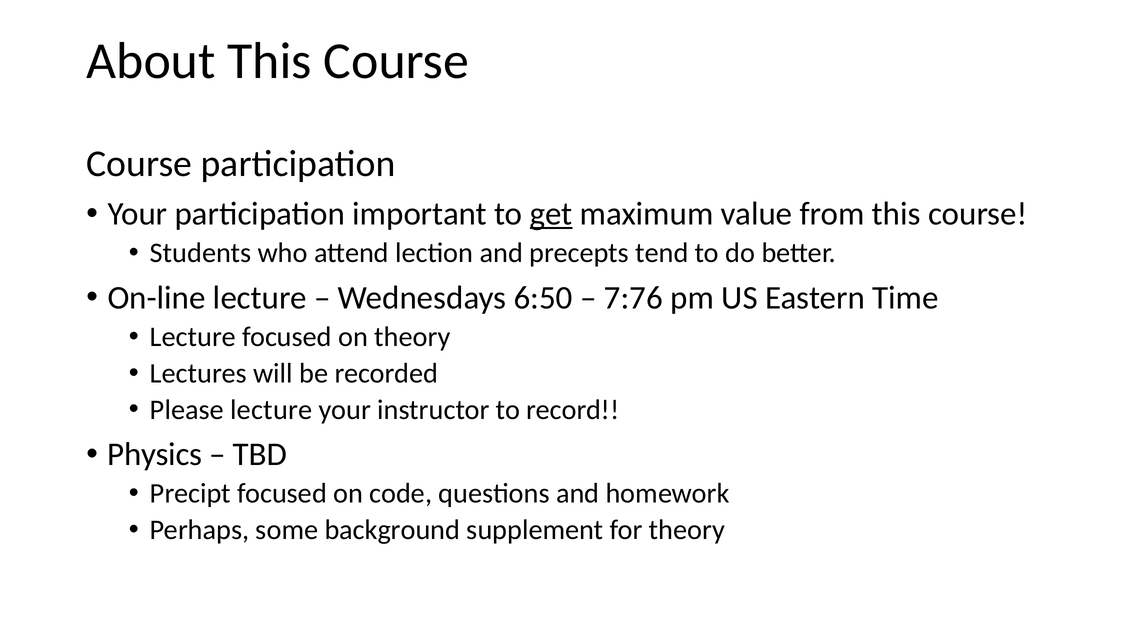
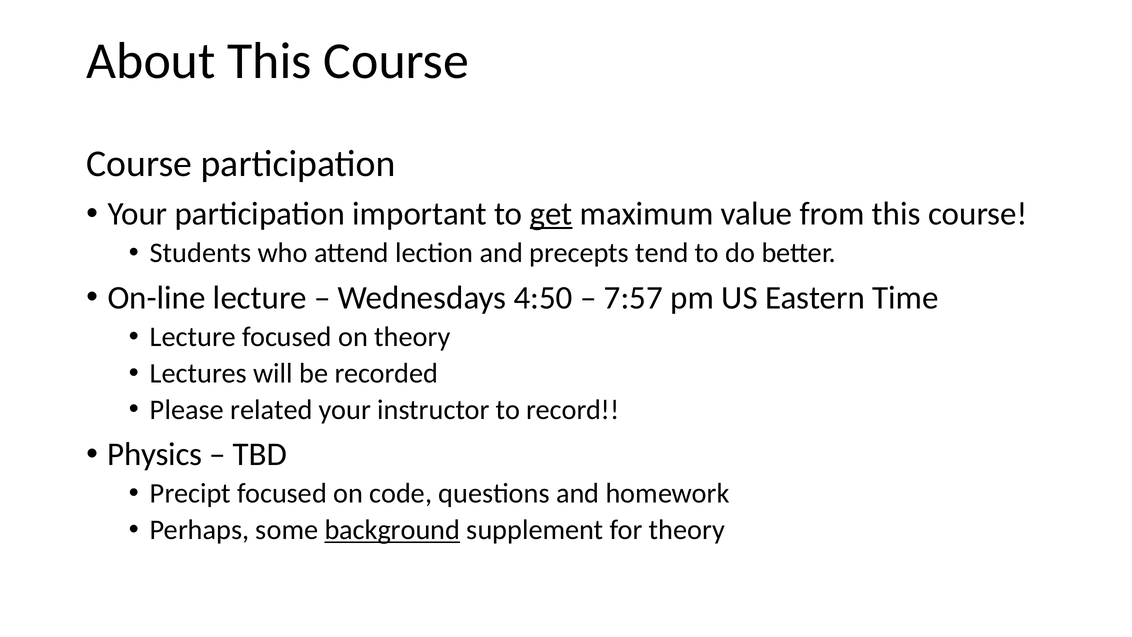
6:50: 6:50 -> 4:50 (543, 298)
7:76: 7:76 -> 7:57 (633, 298)
Please lecture: lecture -> related (271, 410)
background underline: none -> present (392, 530)
